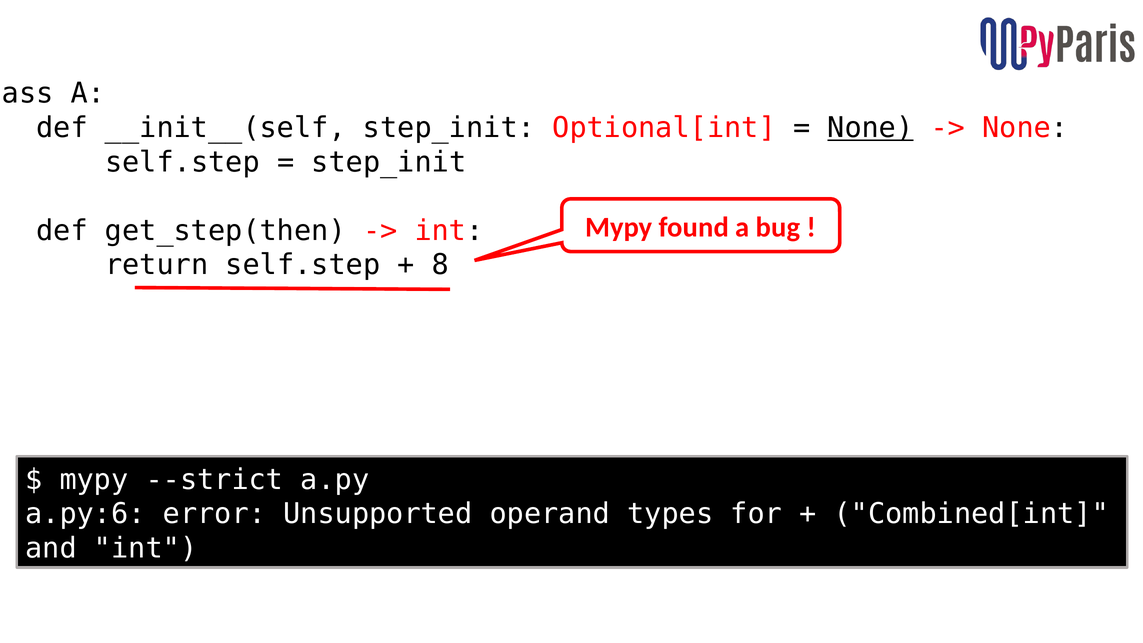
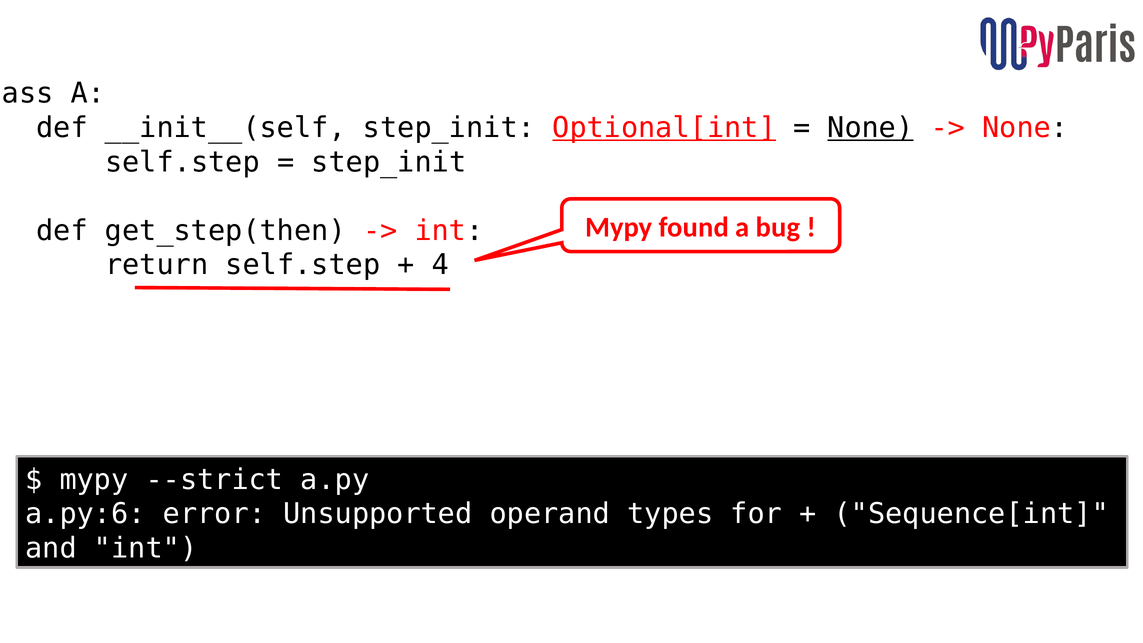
Optional[int underline: none -> present (664, 128)
8: 8 -> 4 (440, 265)
Combined[int: Combined[int -> Sequence[int (971, 514)
